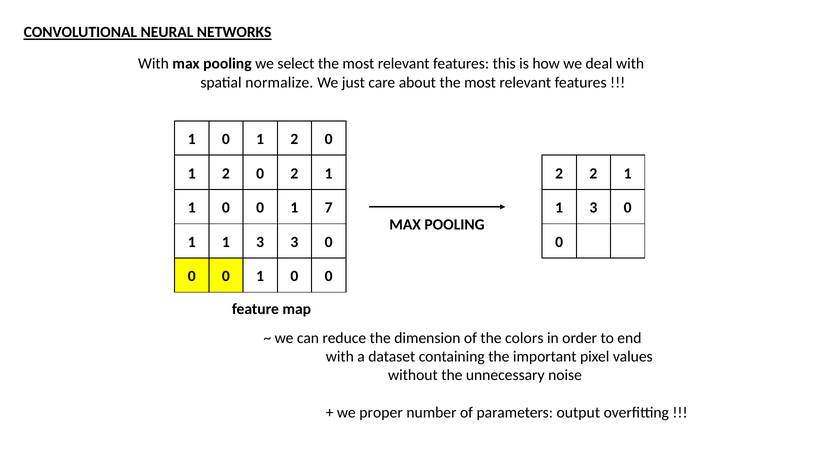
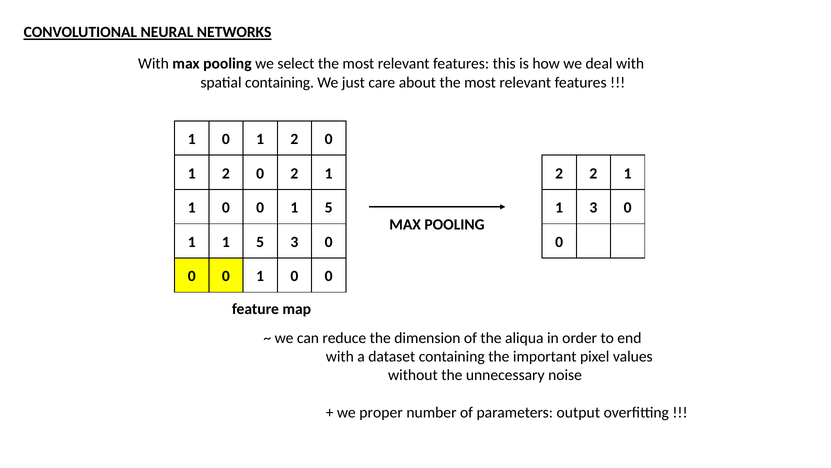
spatial normalize: normalize -> containing (280, 82)
0 1 7: 7 -> 5 (329, 207)
1 1 3: 3 -> 5 (260, 242)
colors: colors -> aliqua (524, 337)
